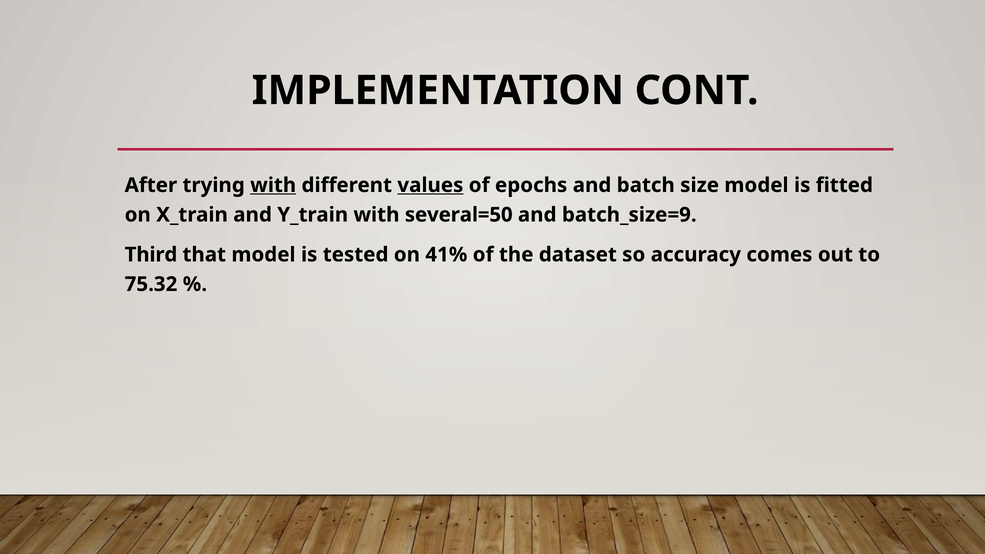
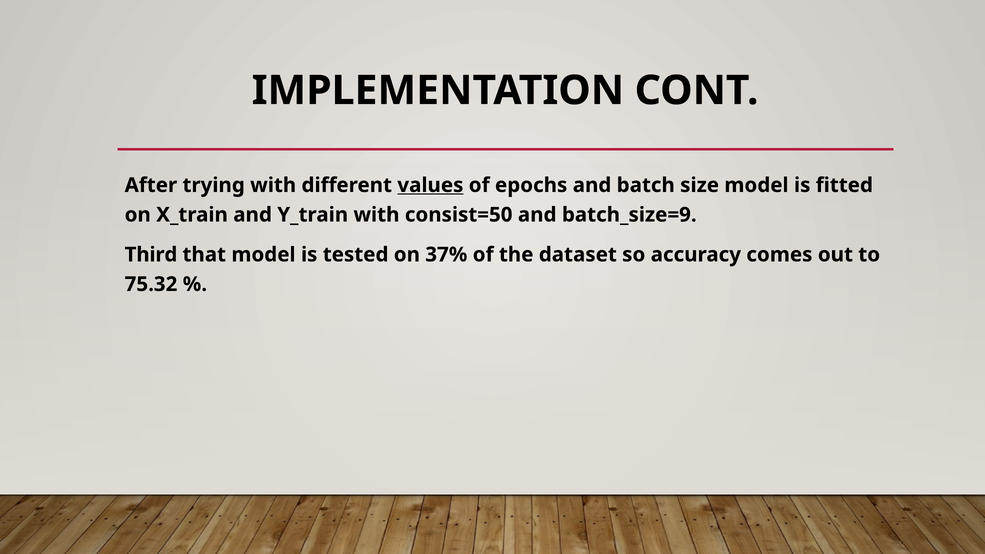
with underline: present -> none (273, 185)
several=50: several=50 -> consist=50 (459, 215)
41%: 41% -> 37% (446, 255)
